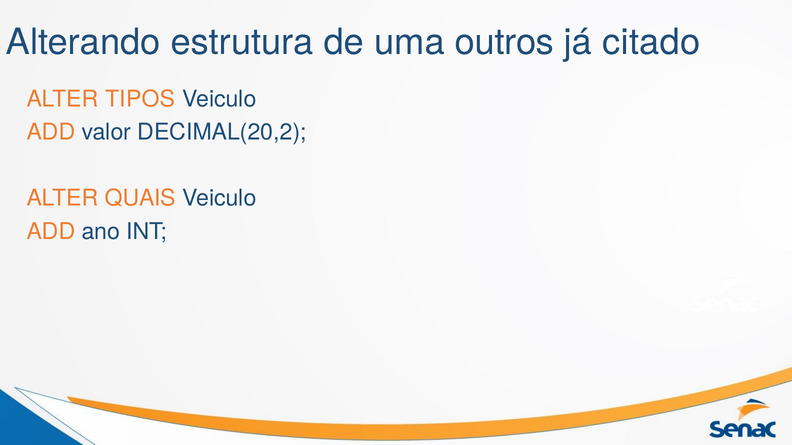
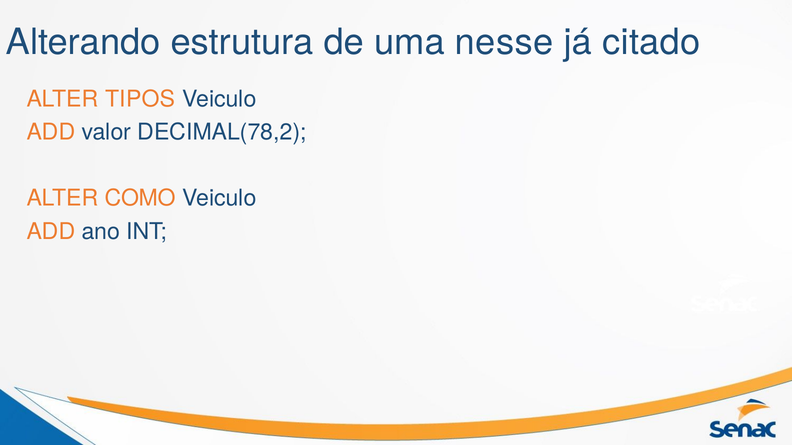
outros: outros -> nesse (504, 42)
DECIMAL(20,2: DECIMAL(20,2 -> DECIMAL(78,2 (222, 132)
QUAIS: QUAIS -> COMO (140, 199)
